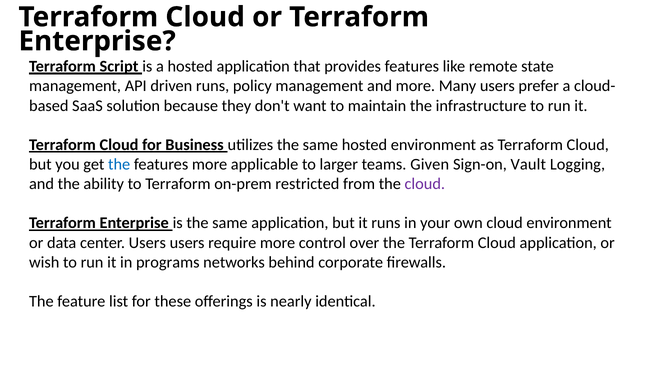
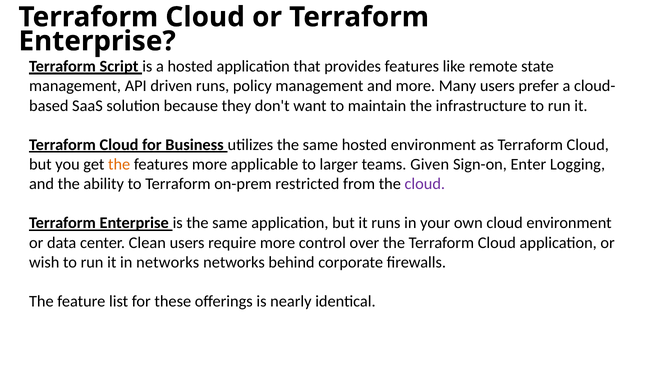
the colour: blue -> orange (119, 164)
Vault: Vault -> Enter (528, 164)
center Users: Users -> Clean (147, 243)
in programs: programs -> networks (168, 262)
